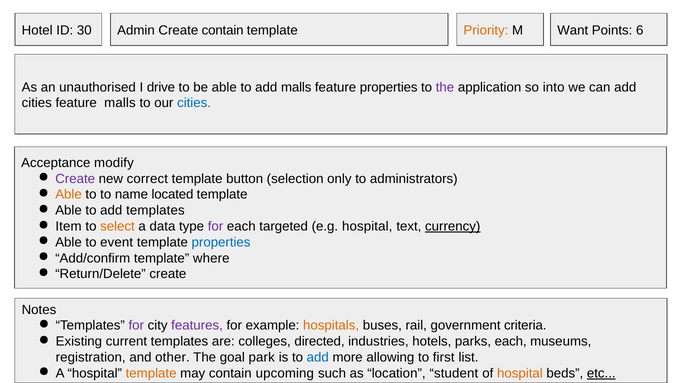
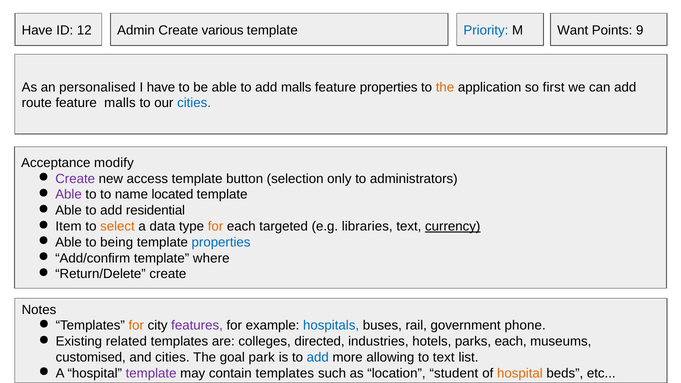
Hotel: Hotel -> Have (37, 30)
30: 30 -> 12 (84, 30)
Create contain: contain -> various (223, 30)
Priority colour: orange -> blue (486, 30)
6: 6 -> 9 (640, 30)
unauthorised: unauthorised -> personalised (97, 87)
I drive: drive -> have (161, 87)
the colour: purple -> orange (445, 87)
into: into -> first (554, 87)
cities: cities -> route (37, 103)
correct: correct -> access (147, 179)
Able colour: orange -> purple (69, 195)
add templates: templates -> residential (156, 210)
for colour: purple -> orange (215, 226)
e.g hospital: hospital -> libraries (367, 226)
event: event -> being (117, 242)
for colour: purple -> orange (136, 326)
hospitals colour: orange -> blue (331, 326)
criteria: criteria -> phone (525, 326)
current: current -> related (126, 342)
registration: registration -> customised (91, 357)
and other: other -> cities (172, 357)
to first: first -> text (444, 357)
template colour: orange -> purple (151, 373)
contain upcoming: upcoming -> templates (285, 373)
etc underline: present -> none (601, 373)
